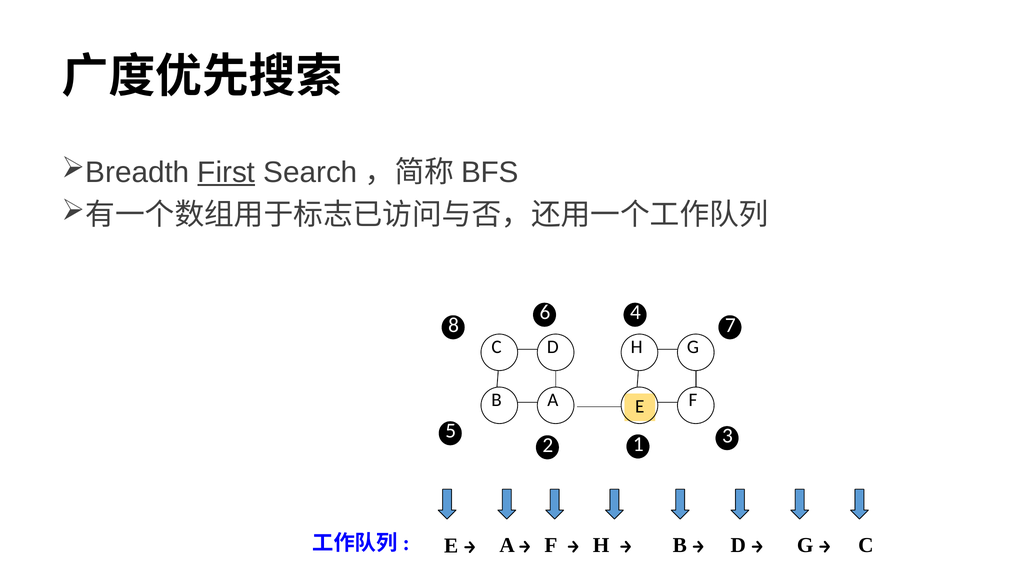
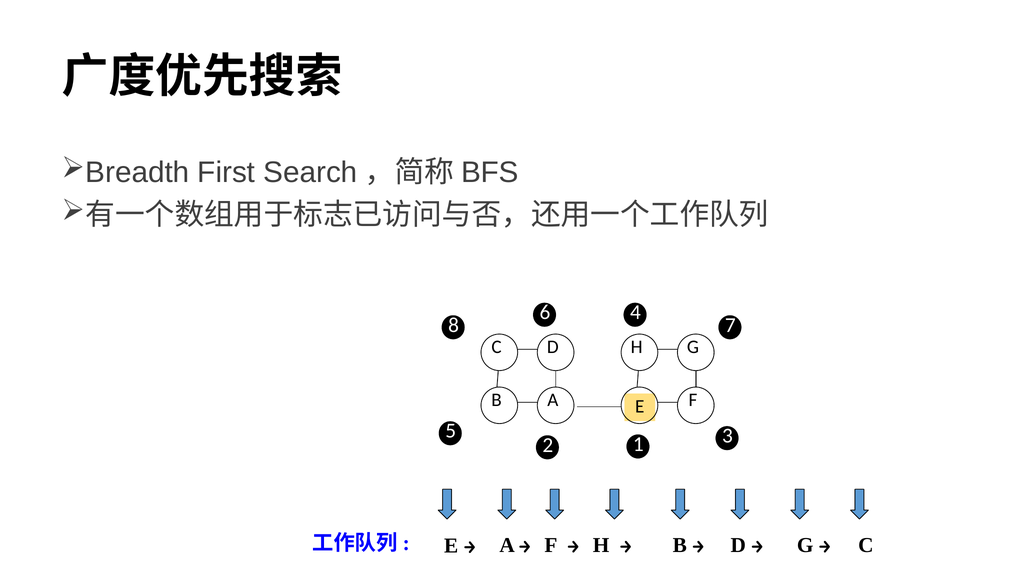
First underline: present -> none (226, 172)
